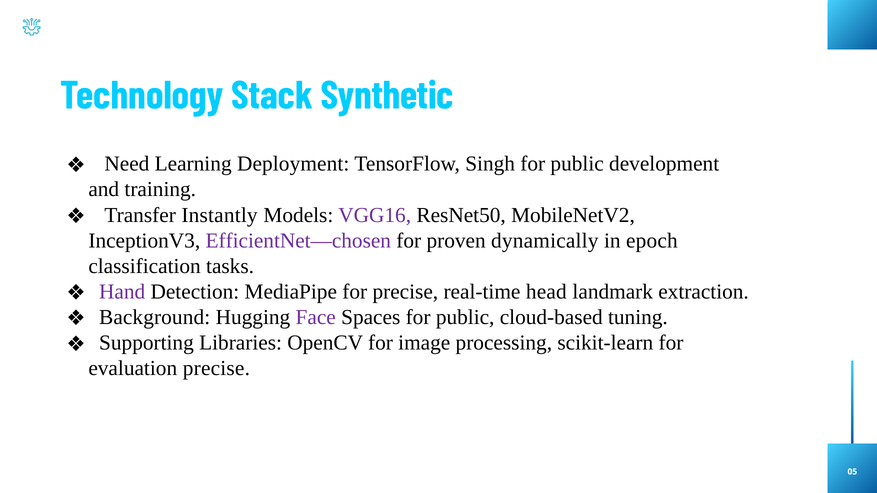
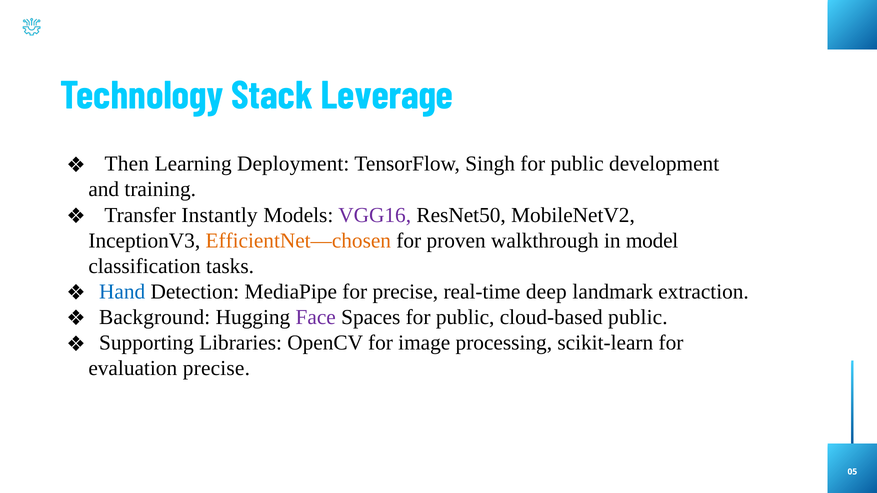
Synthetic: Synthetic -> Leverage (387, 96)
Need: Need -> Then (127, 164)
EfficientNet—chosen colour: purple -> orange (298, 241)
dynamically: dynamically -> walkthrough (545, 241)
epoch: epoch -> model (652, 241)
Hand colour: purple -> blue (122, 292)
head: head -> deep (546, 292)
cloud-based tuning: tuning -> public (638, 317)
